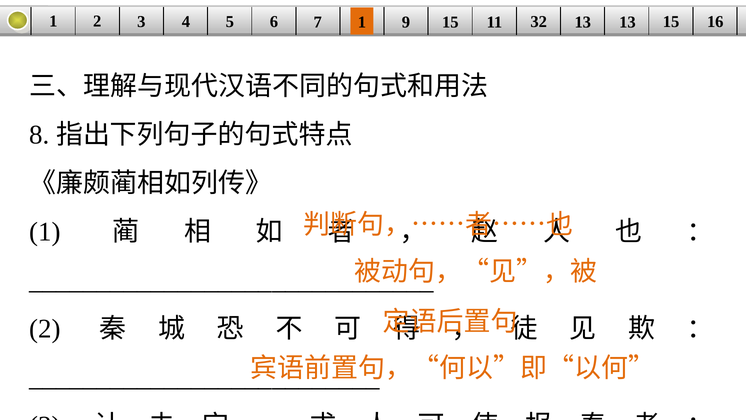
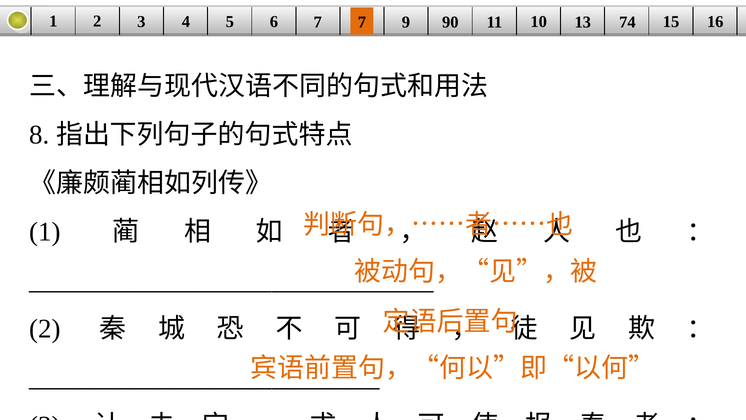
7 1: 1 -> 7 (362, 22)
9 15: 15 -> 90 (450, 22)
32: 32 -> 10 (539, 22)
13 13: 13 -> 74 (627, 22)
